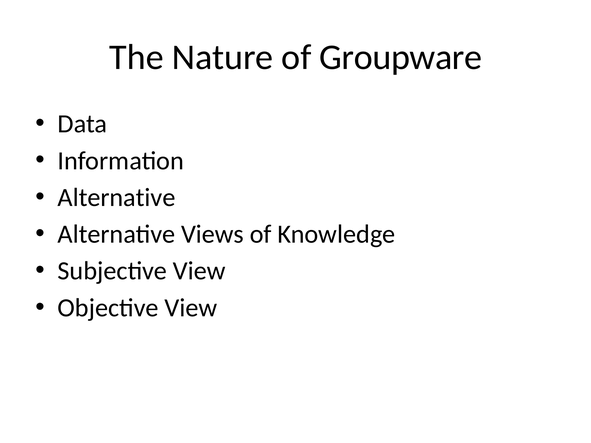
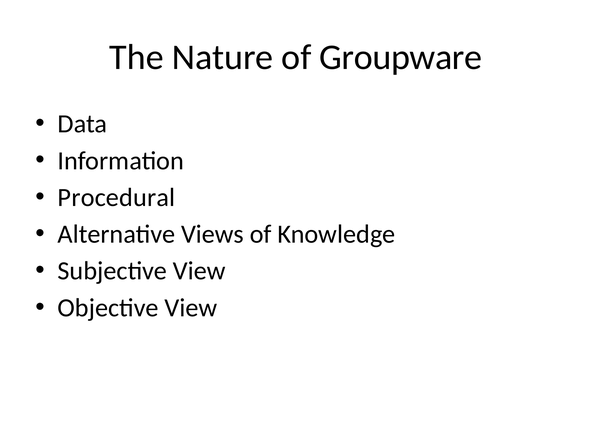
Alternative: Alternative -> Procedural (116, 198)
